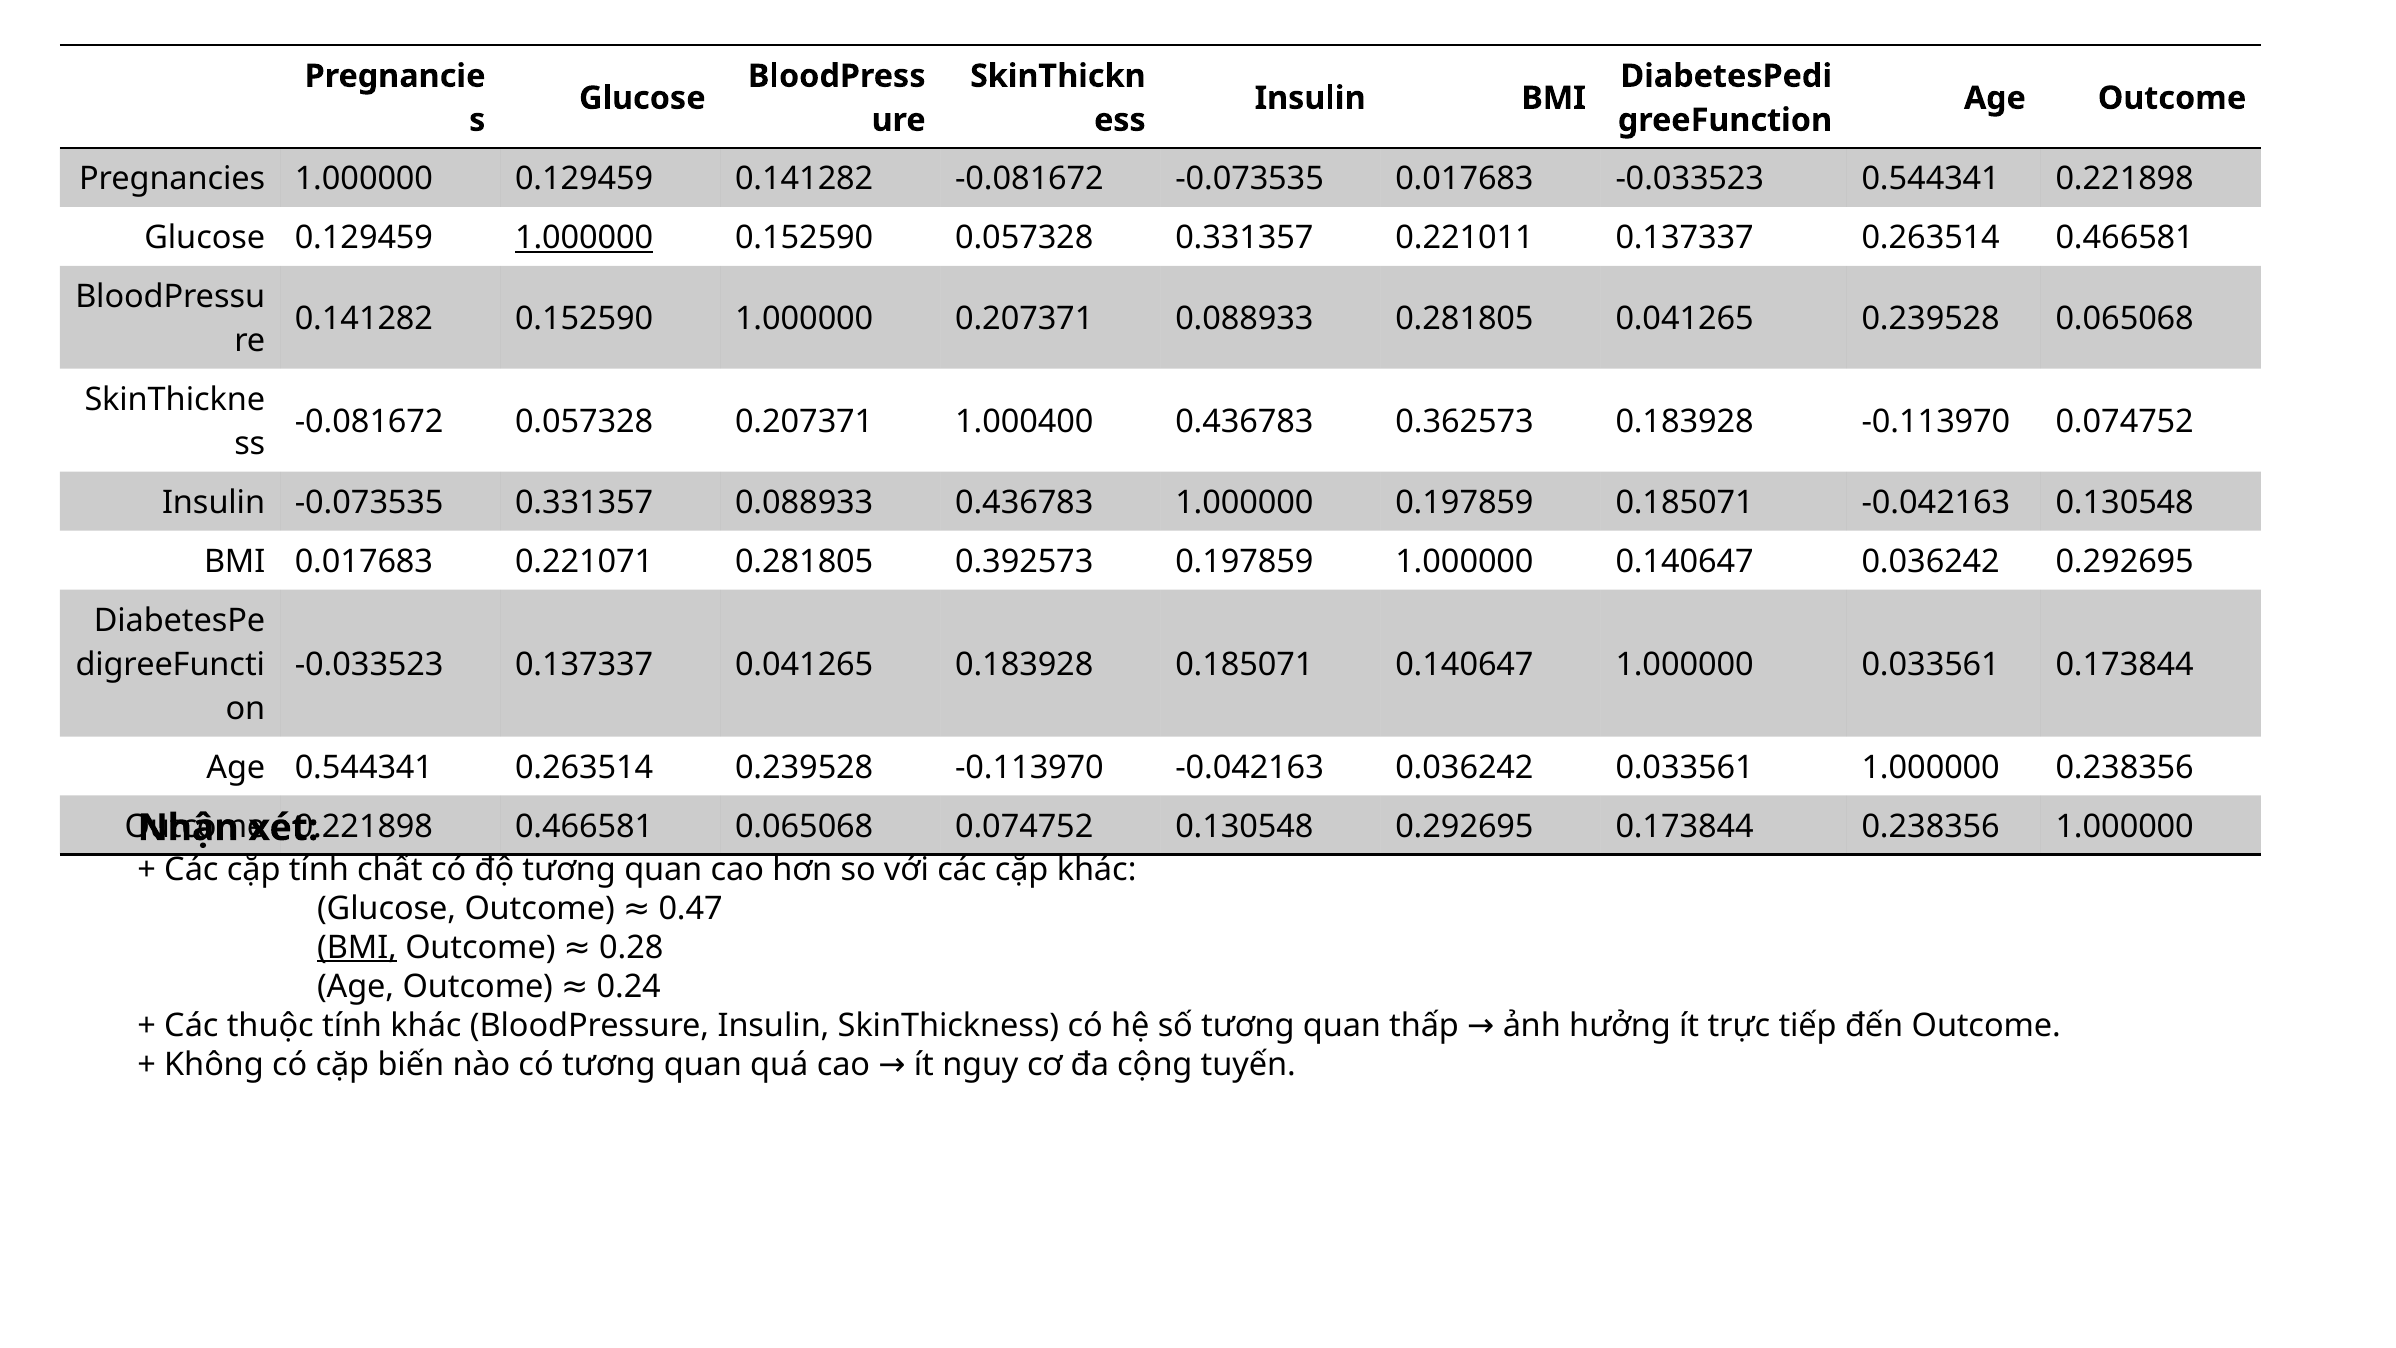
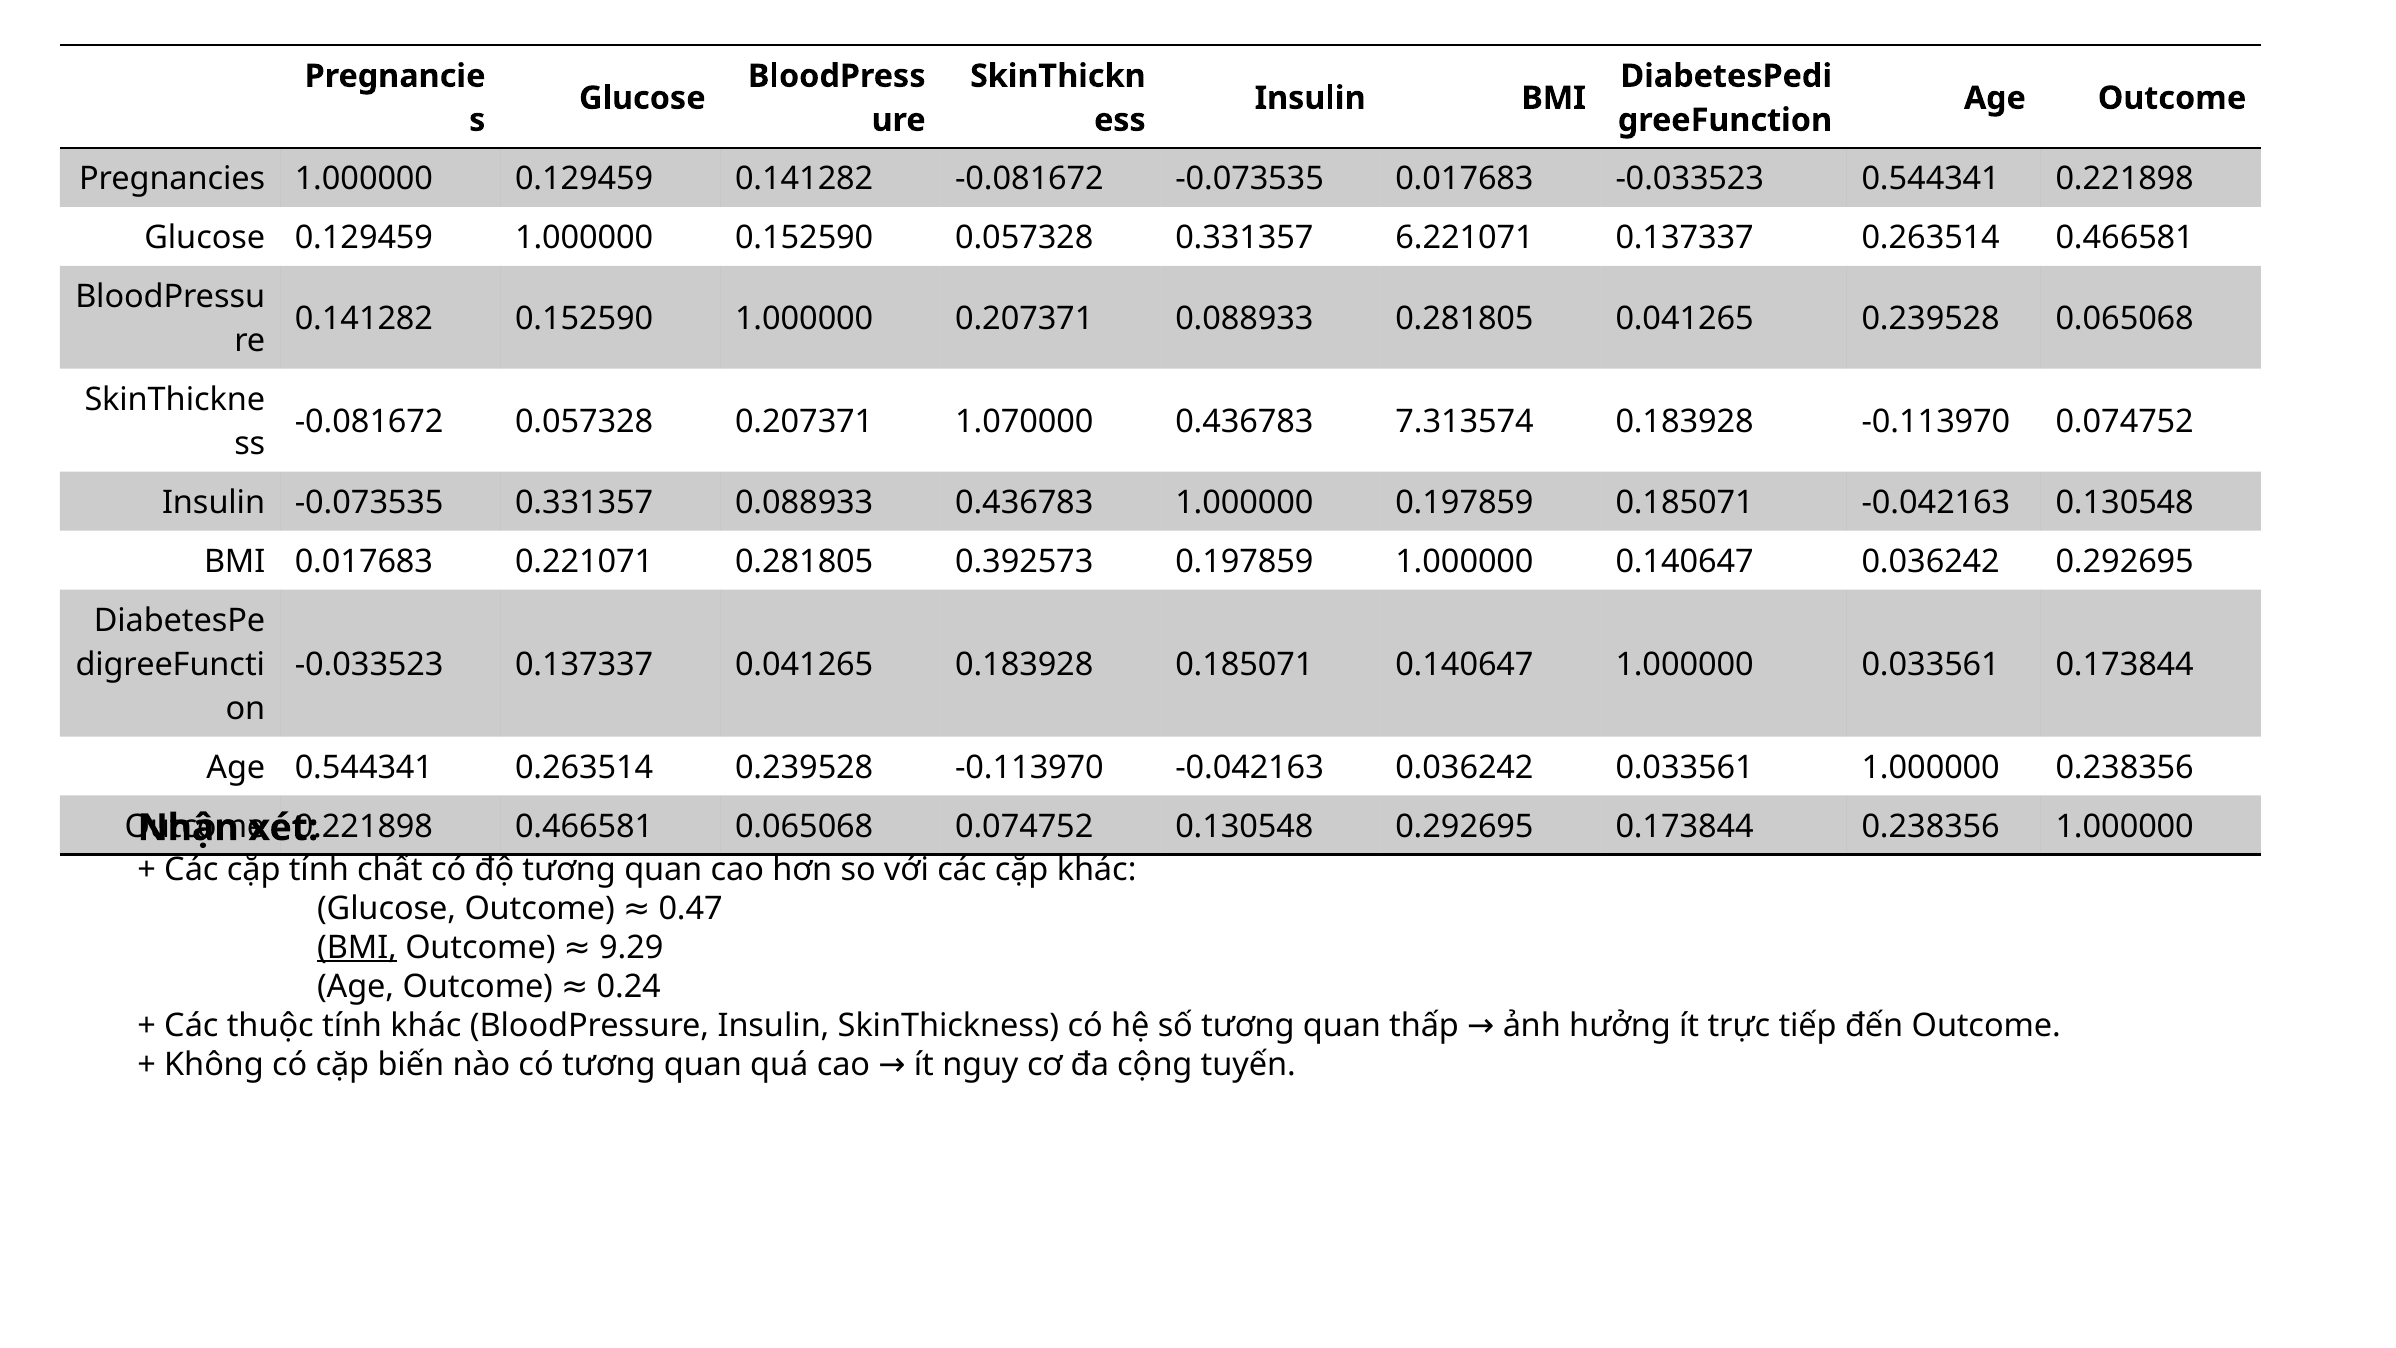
1.000000 underline: present -> none (584, 238)
0.221011: 0.221011 -> 6.221071 (1465, 238)
1.000400: 1.000400 -> 1.070000 (1024, 422)
0.362573: 0.362573 -> 7.313574 (1465, 422)
0.28: 0.28 -> 9.29 (631, 947)
